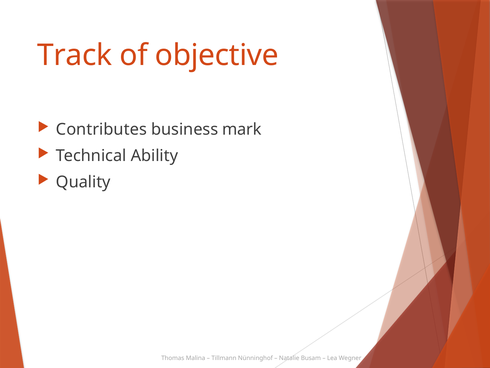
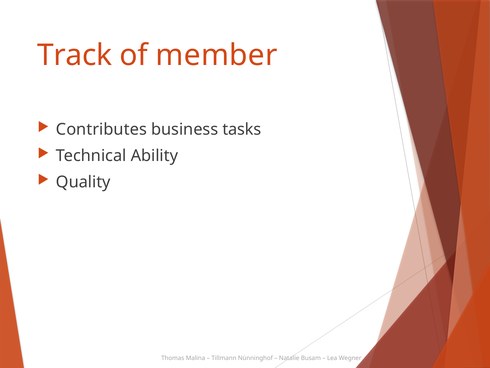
objective: objective -> member (217, 55)
mark: mark -> tasks (242, 129)
